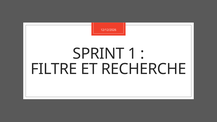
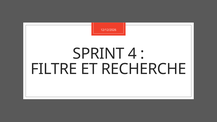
1: 1 -> 4 (132, 54)
